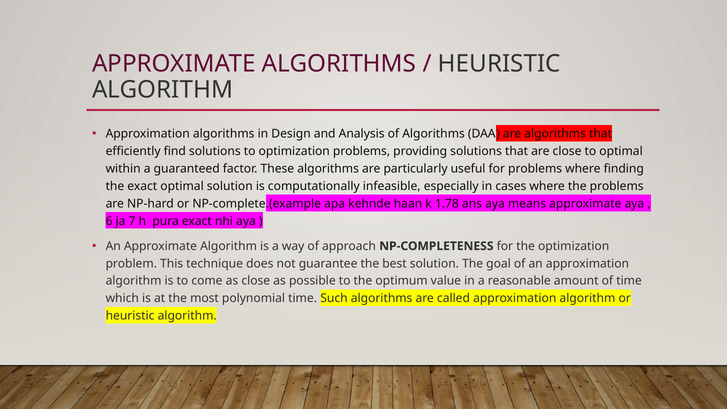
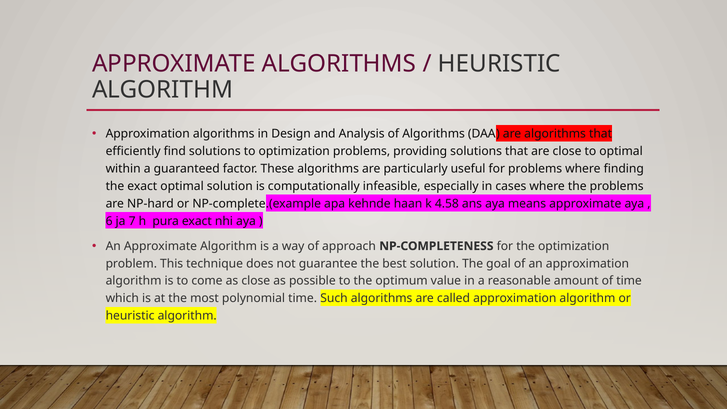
1.78: 1.78 -> 4.58 (447, 204)
